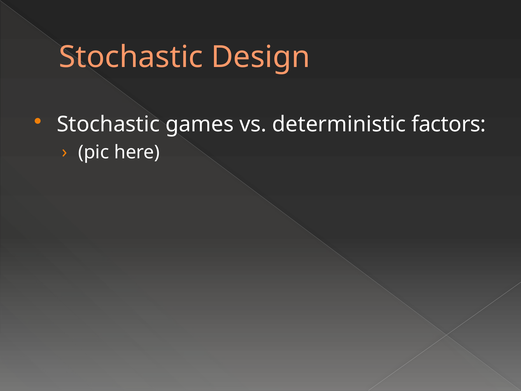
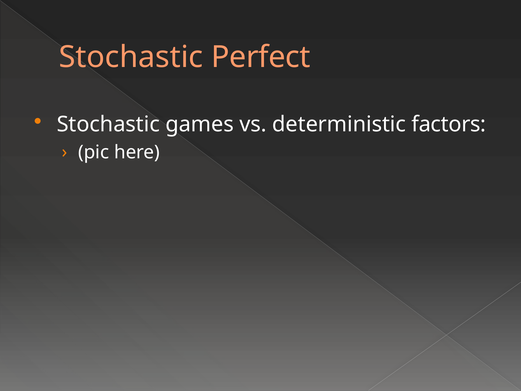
Design: Design -> Perfect (261, 57)
